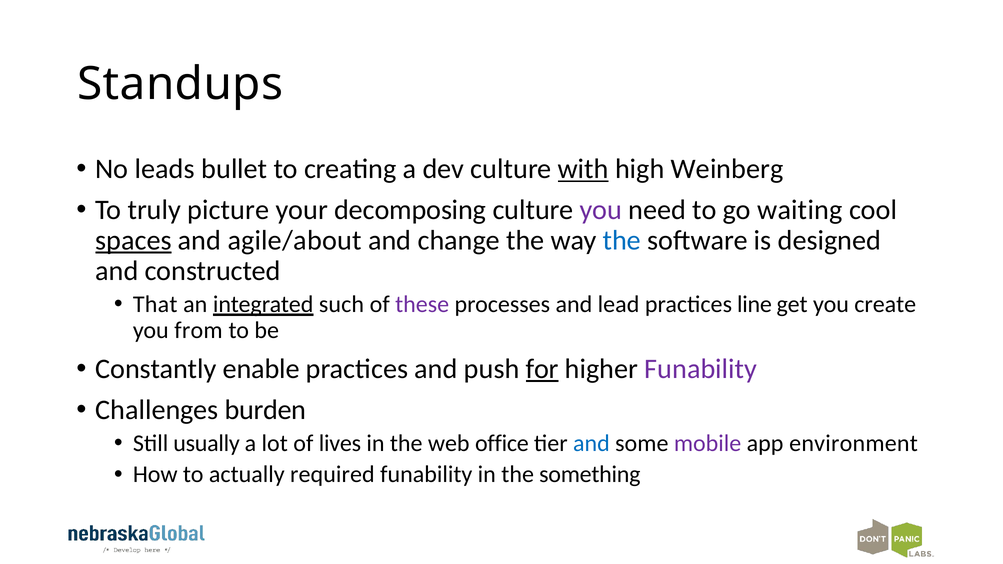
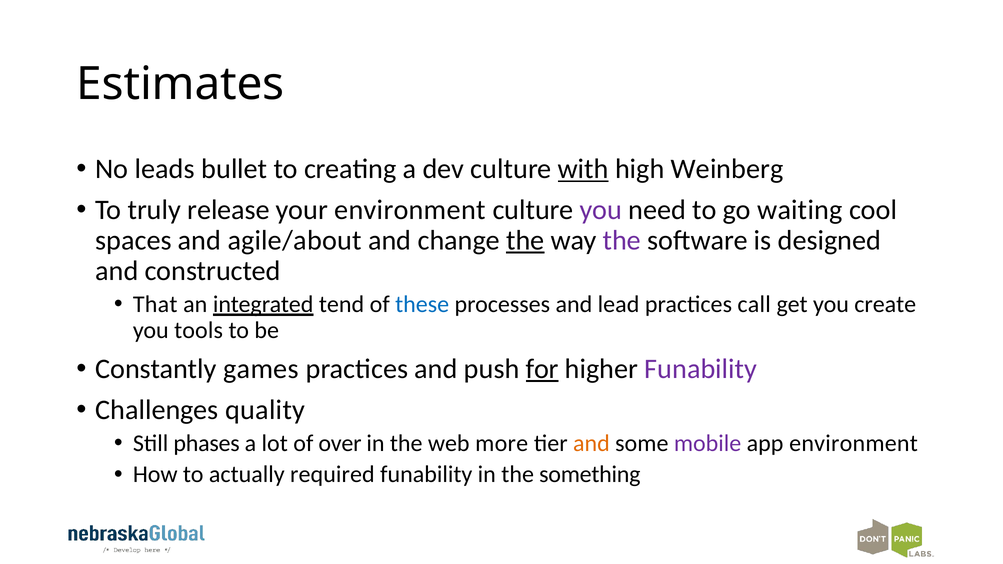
Standups: Standups -> Estimates (180, 84)
picture: picture -> release (229, 210)
your decomposing: decomposing -> environment (410, 210)
spaces underline: present -> none (133, 240)
the underline: none -> present (525, 240)
the colour: blue -> purple (622, 240)
such: such -> tend (342, 304)
these colour: purple -> blue (422, 304)
line: line -> call (754, 304)
from: from -> tools (199, 330)
enable: enable -> games (261, 369)
burden: burden -> quality (265, 410)
usually: usually -> phases (207, 443)
lives: lives -> over (340, 443)
office: office -> more (502, 443)
and colour: blue -> orange (591, 443)
